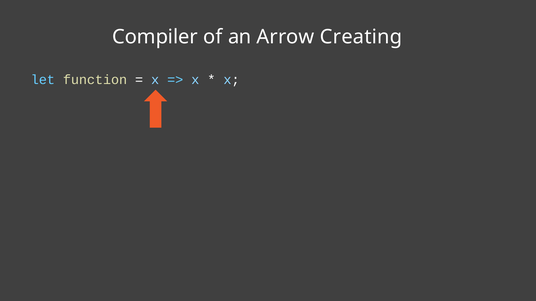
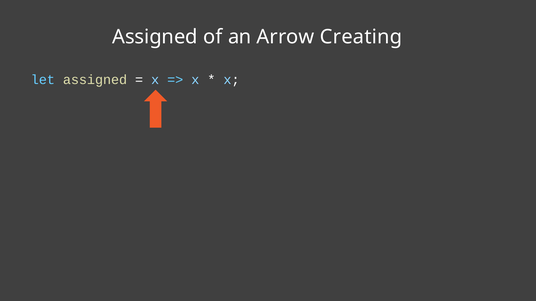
Compiler: Compiler -> Assigned (155, 37)
let function: function -> assigned (95, 80)
